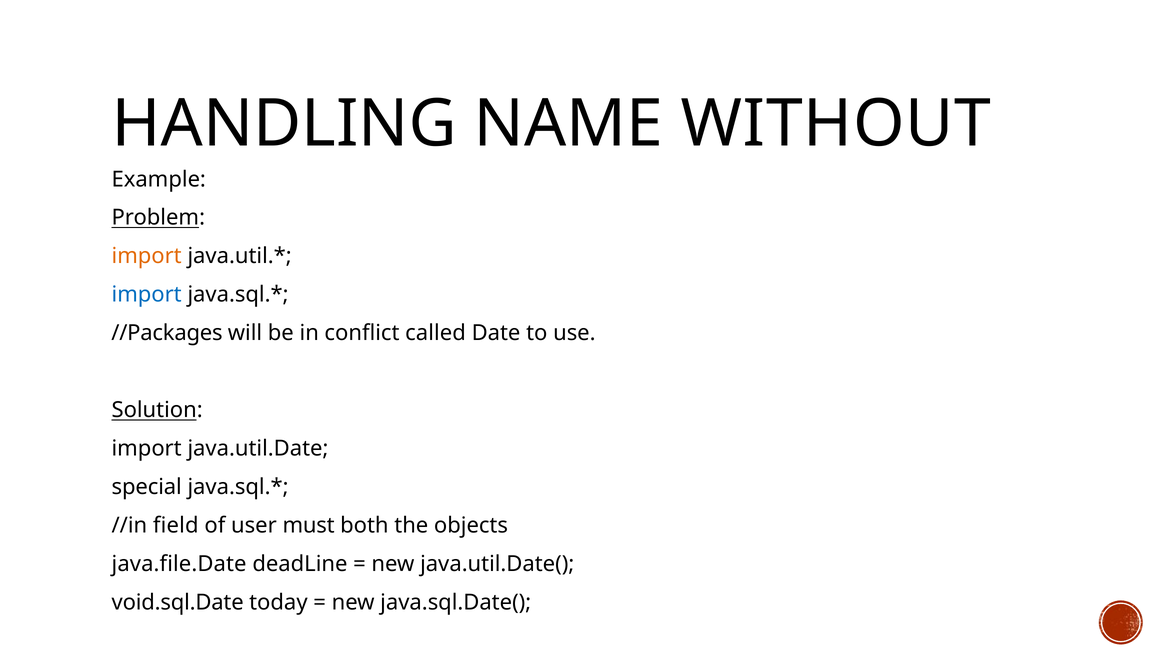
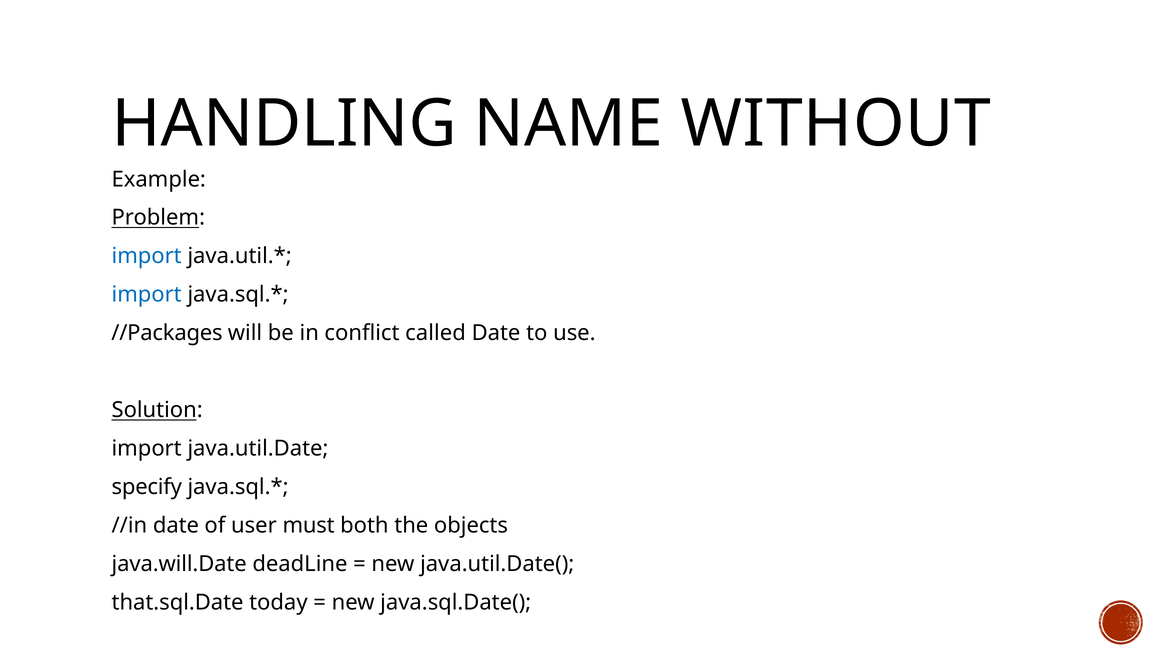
import colour: orange -> blue (147, 256)
special: special -> specify (147, 487)
//in field: field -> date (176, 525)
java.file.Date: java.file.Date -> java.will.Date (179, 564)
void.sql.Date: void.sql.Date -> that.sql.Date (178, 602)
